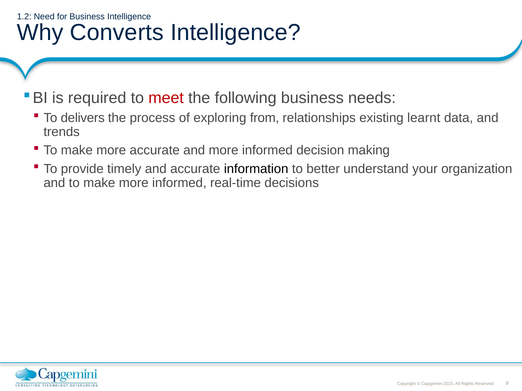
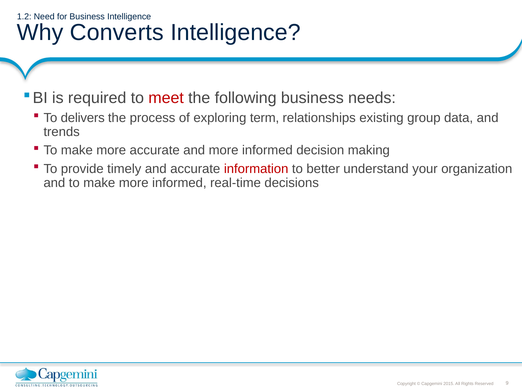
from: from -> term (265, 118)
learnt: learnt -> group (424, 118)
information colour: black -> red (256, 169)
